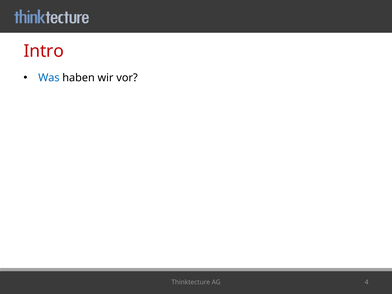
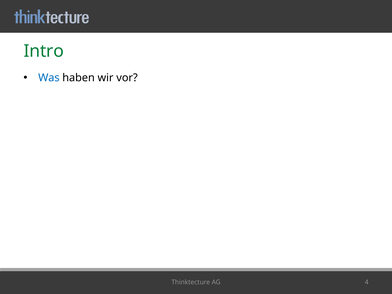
Intro colour: red -> green (44, 51)
